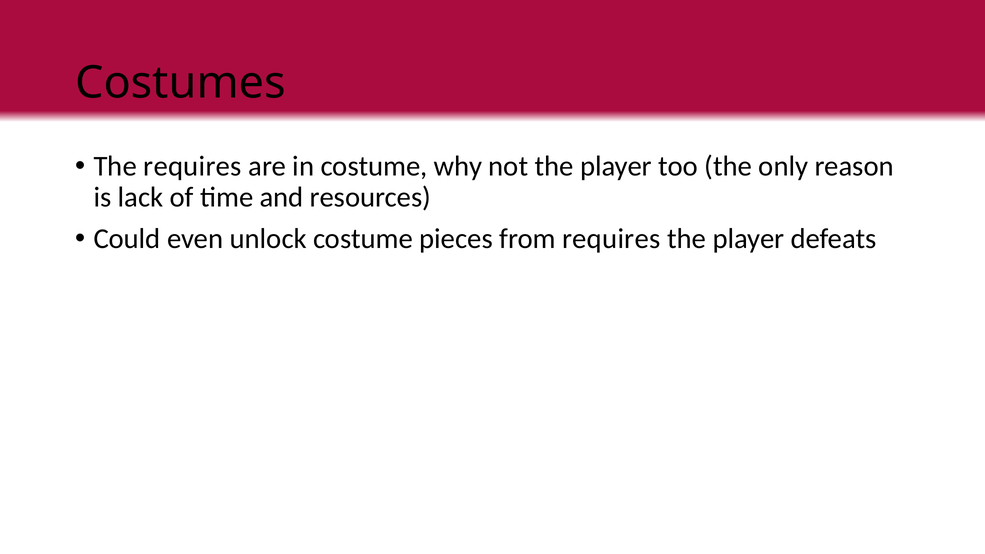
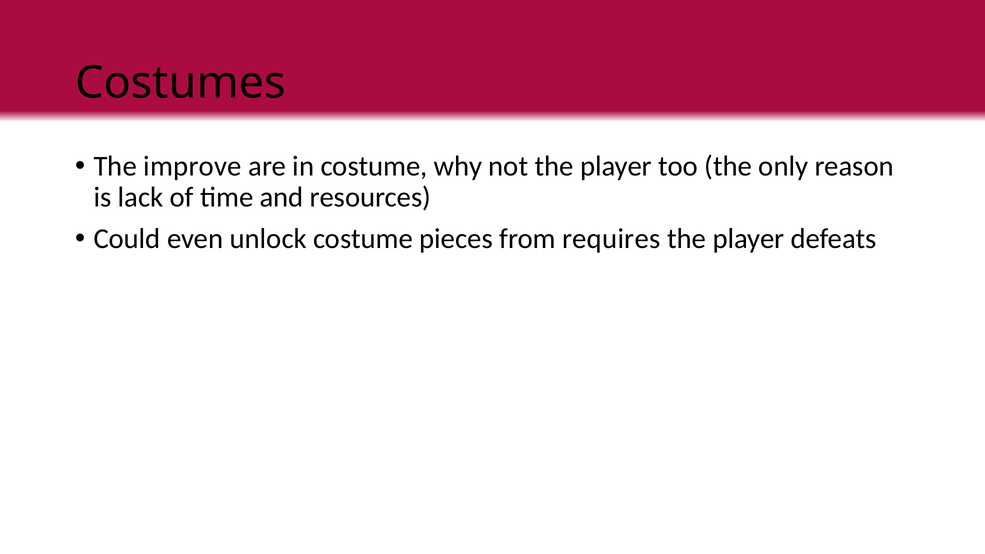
The requires: requires -> improve (192, 166)
